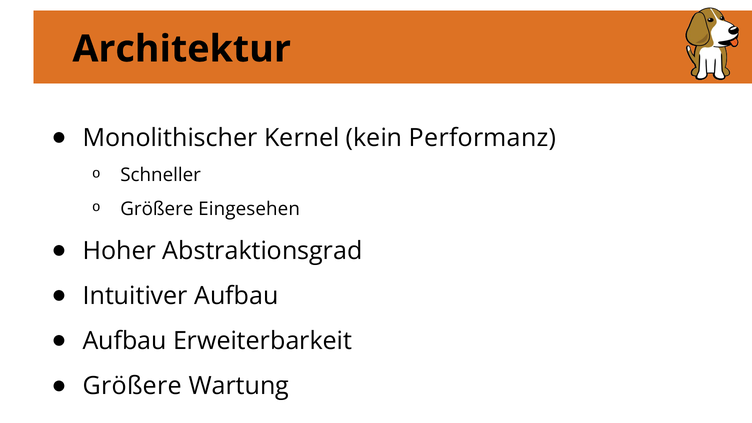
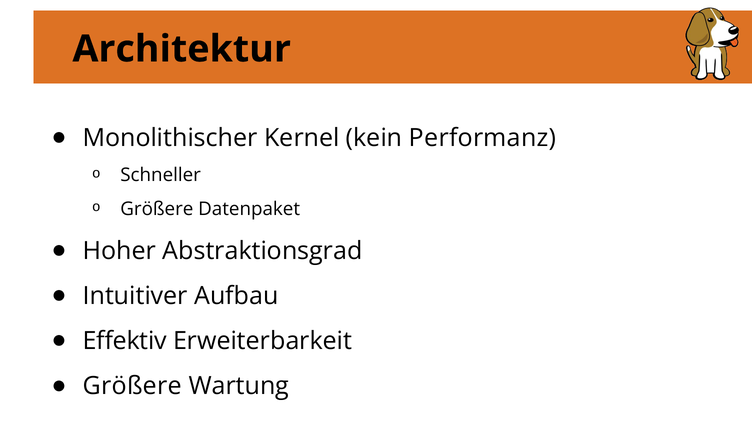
Eingesehen: Eingesehen -> Datenpaket (249, 209)
Aufbau: Aufbau -> Effektiv (125, 341)
